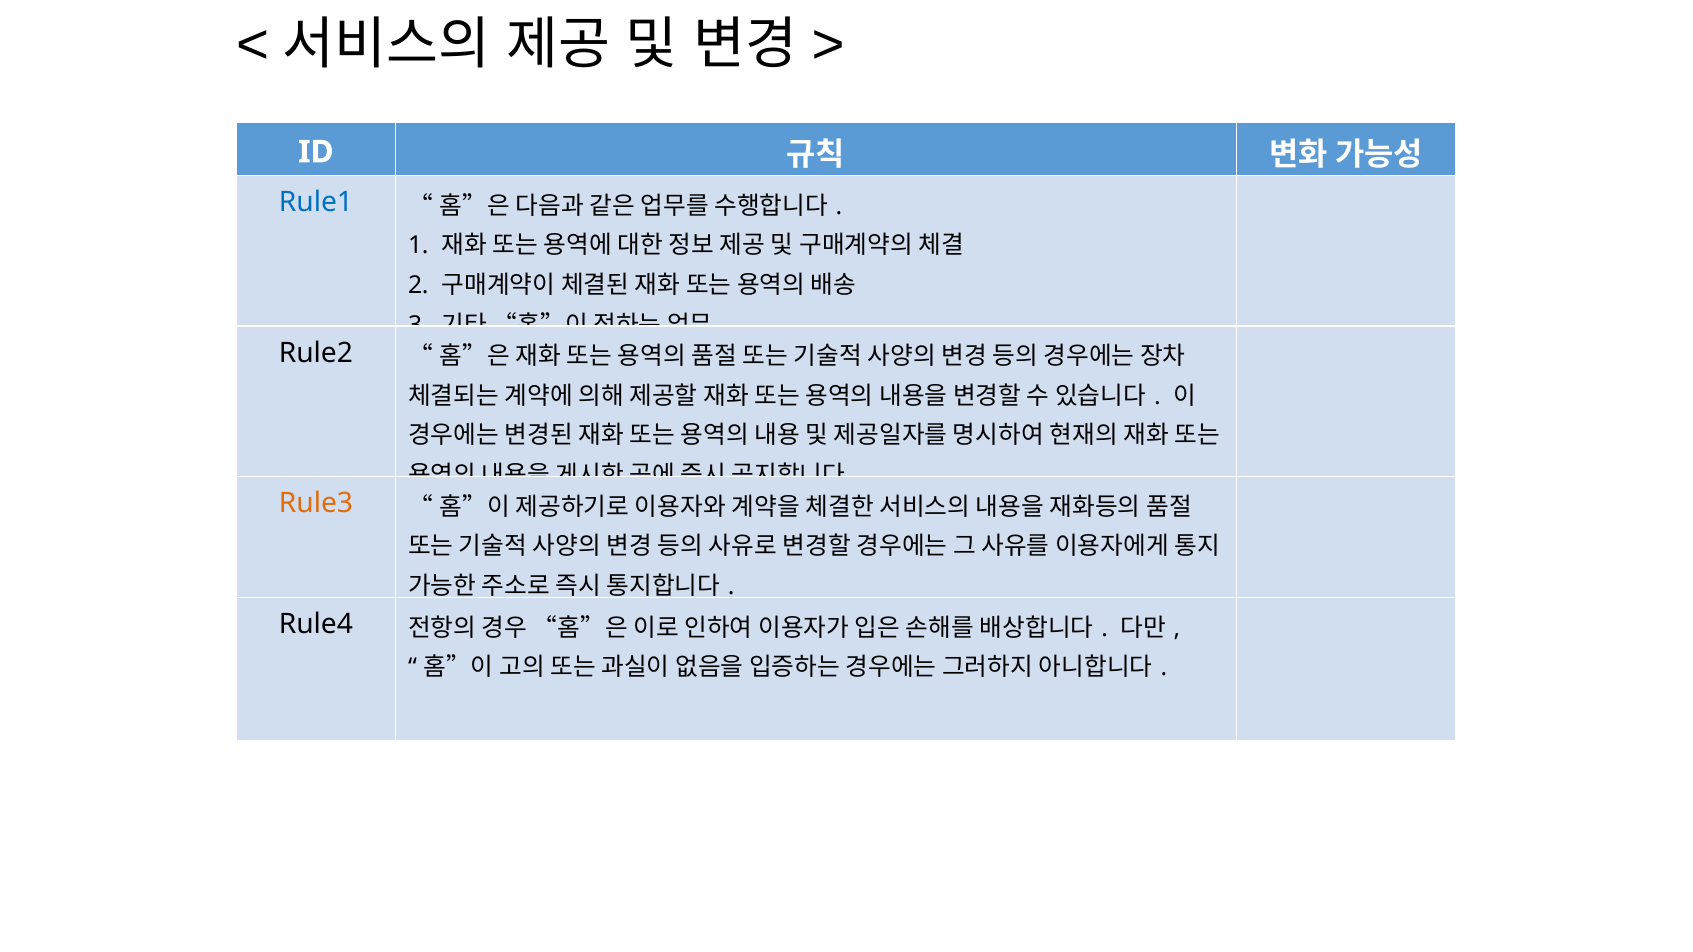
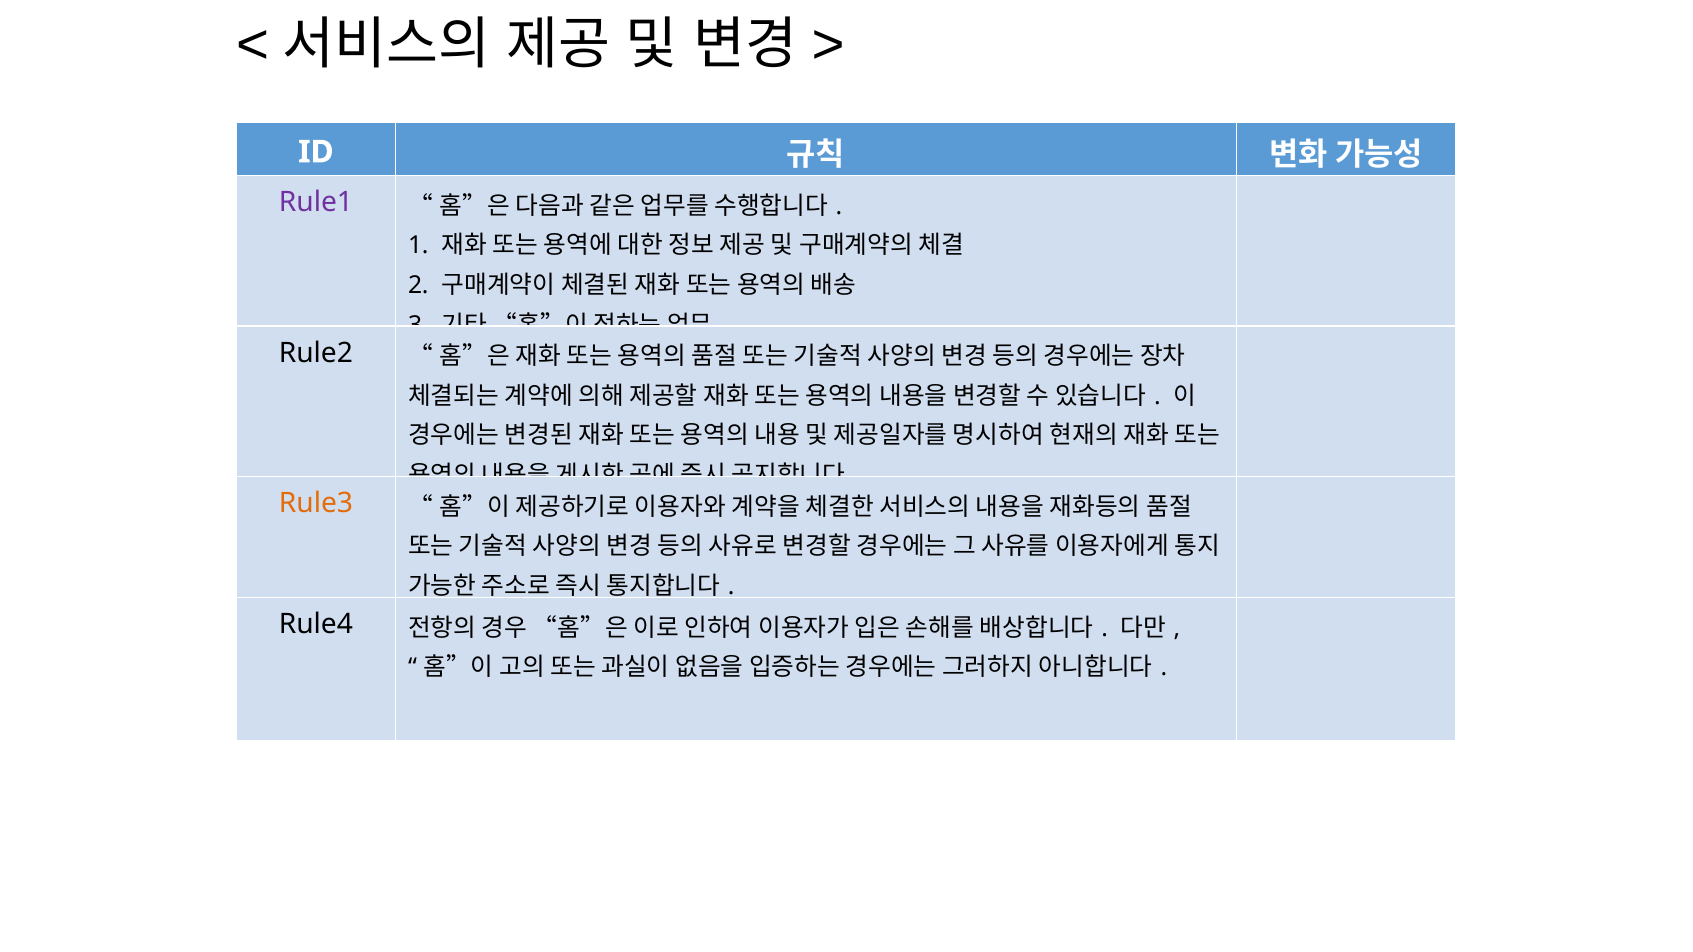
Rule1 colour: blue -> purple (316, 203)
